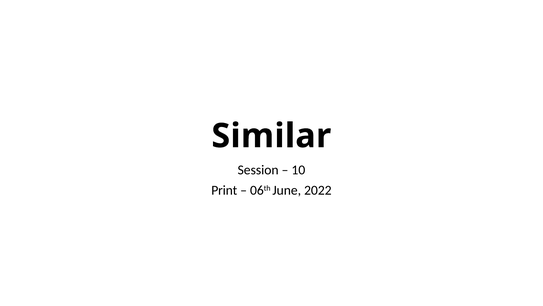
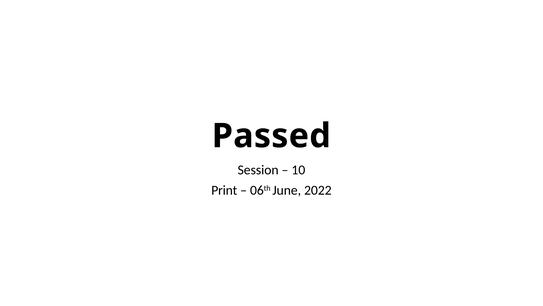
Similar: Similar -> Passed (271, 136)
